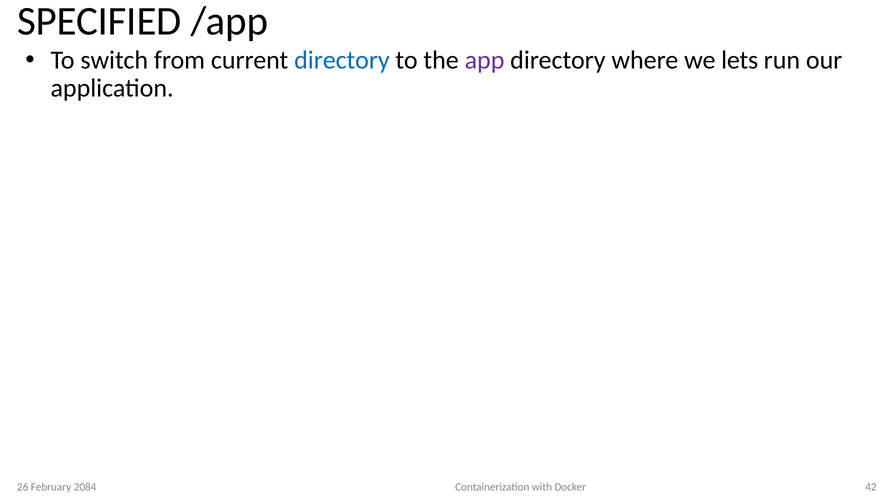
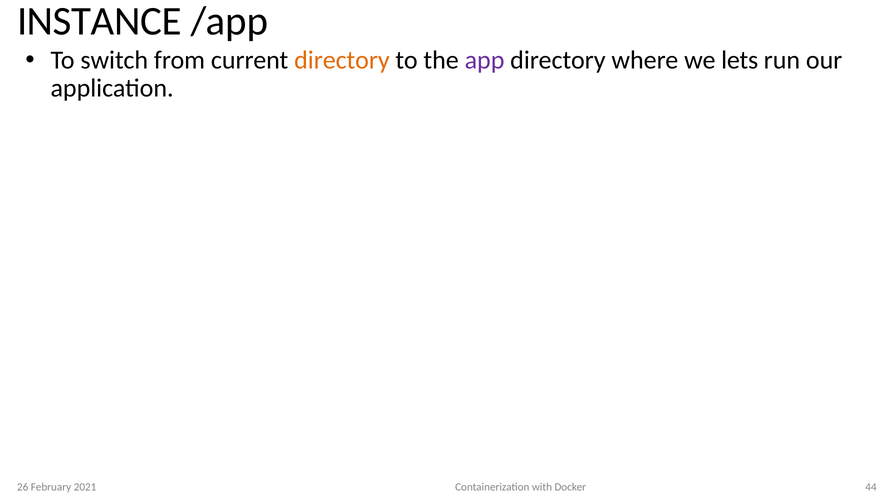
SPECIFIED: SPECIFIED -> INSTANCE (99, 21)
directory colour: blue -> orange (342, 60)
2084: 2084 -> 2021 (85, 488)
42: 42 -> 44 (871, 488)
